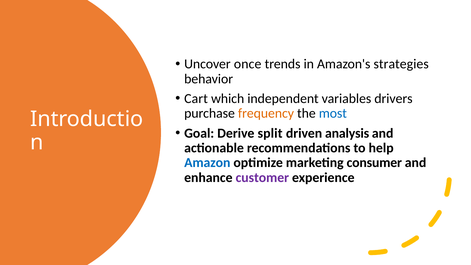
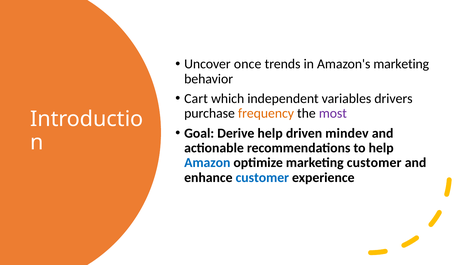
Amazon's strategies: strategies -> marketing (401, 64)
most colour: blue -> purple (333, 113)
Derive split: split -> help (270, 133)
analysis: analysis -> mindev (347, 133)
marketing consumer: consumer -> customer (374, 163)
customer colour: purple -> blue (262, 178)
